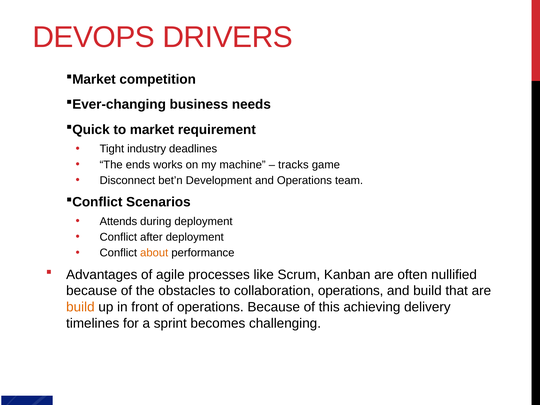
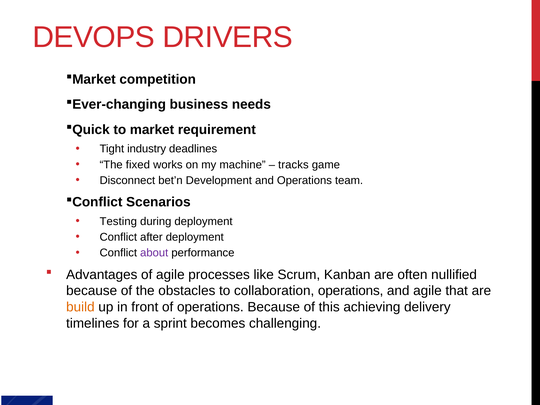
ends: ends -> fixed (138, 165)
Attends: Attends -> Testing (118, 221)
about colour: orange -> purple (154, 253)
and build: build -> agile (427, 291)
